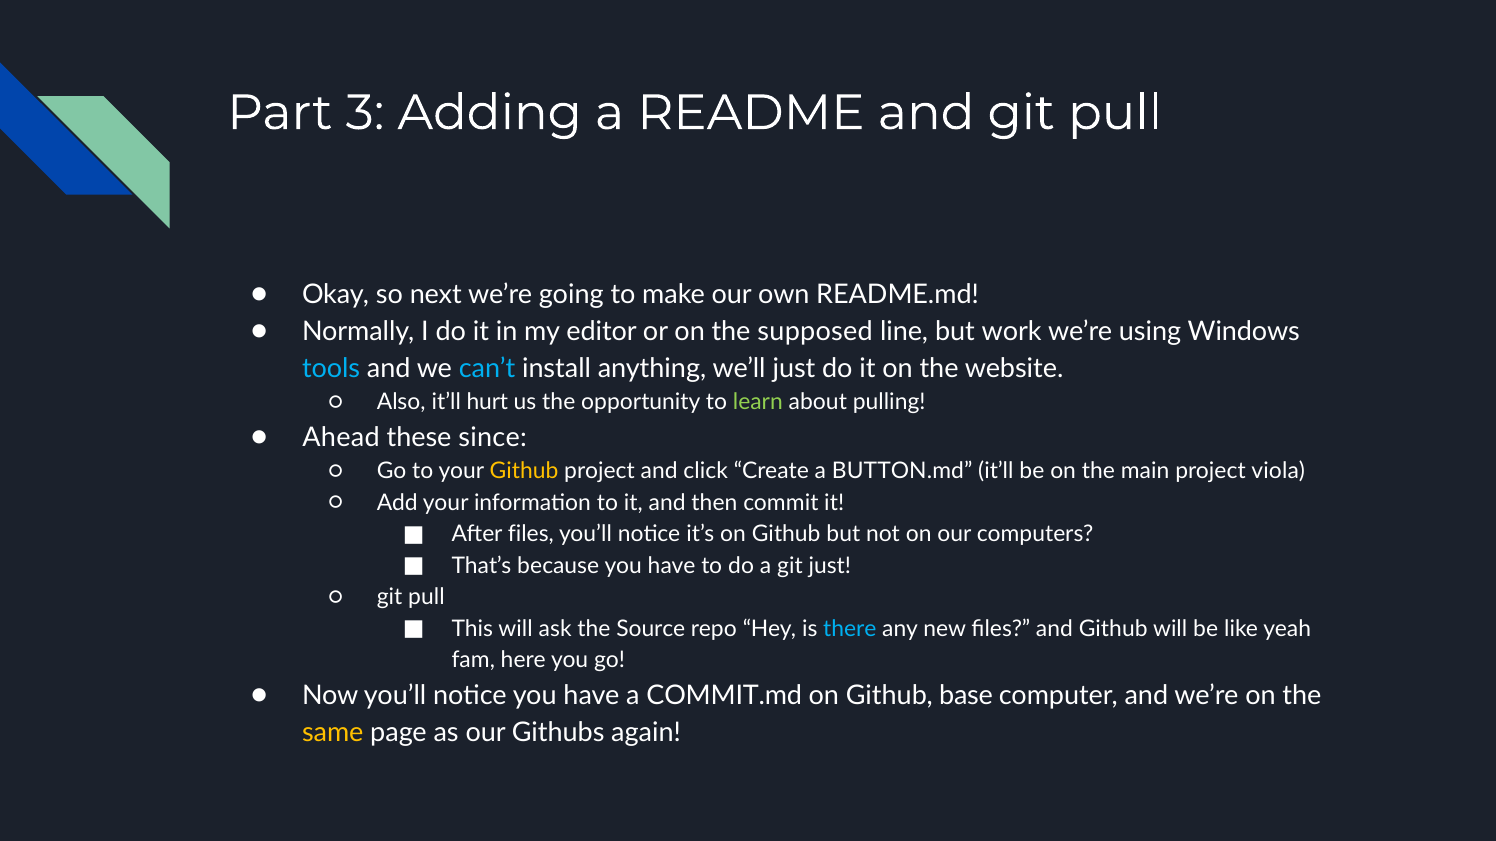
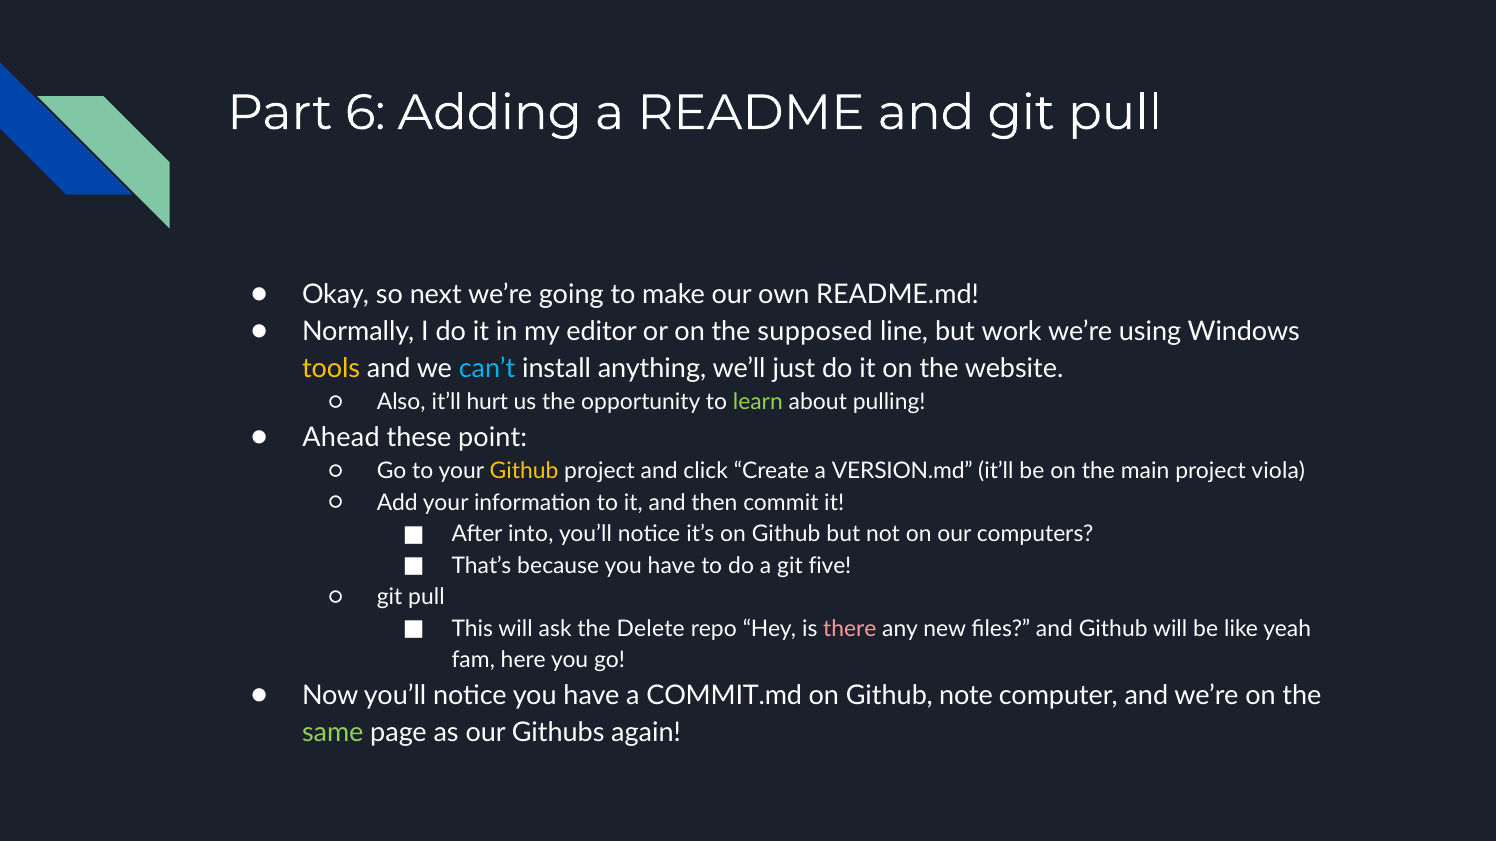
3: 3 -> 6 (365, 113)
tools colour: light blue -> yellow (331, 369)
since: since -> point (493, 438)
BUTTON.md: BUTTON.md -> VERSION.md (902, 471)
After files: files -> into (531, 534)
git just: just -> five (830, 566)
Source: Source -> Delete (651, 629)
there colour: light blue -> pink (850, 629)
base: base -> note (966, 696)
same colour: yellow -> light green (333, 733)
